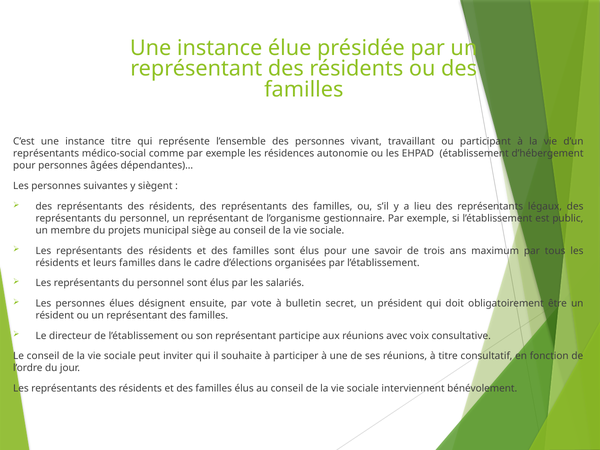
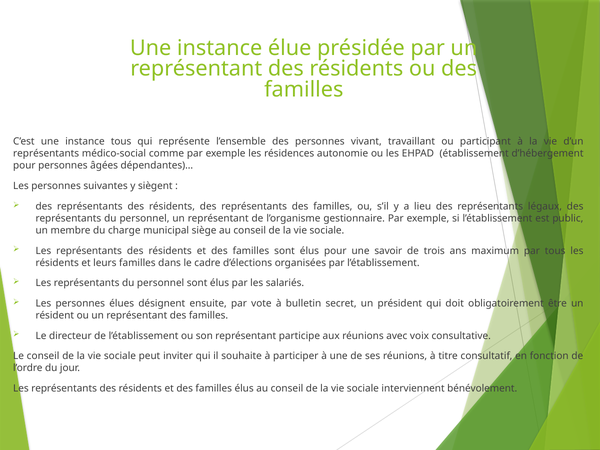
instance titre: titre -> tous (121, 142)
projets: projets -> charge (124, 230)
